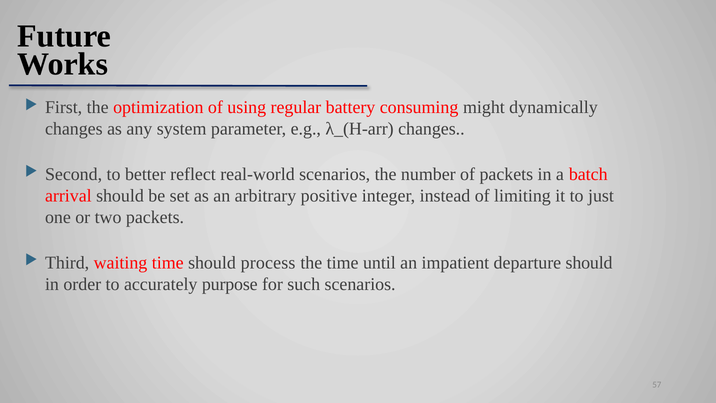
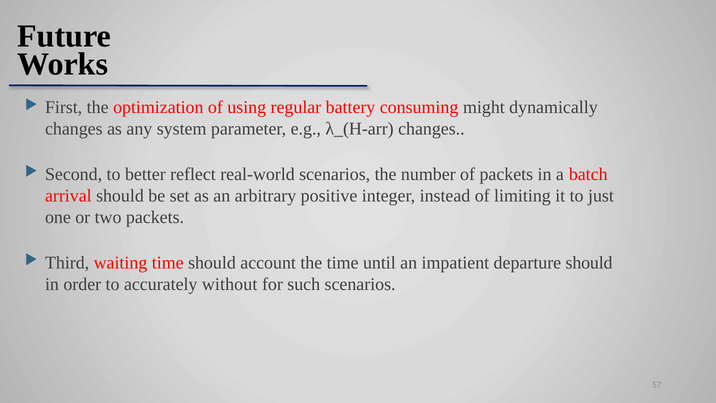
process: process -> account (268, 263)
purpose: purpose -> without (230, 284)
